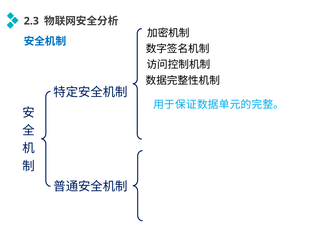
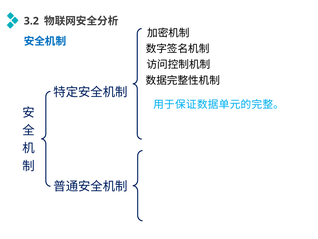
2.3: 2.3 -> 3.2 (31, 21)
